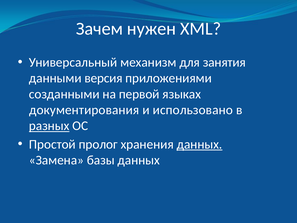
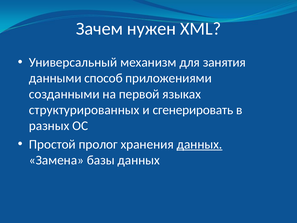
версия: версия -> способ (103, 78)
документирования: документирования -> структурированных (84, 110)
использовано: использовано -> сгенерировать (193, 110)
разных underline: present -> none (49, 126)
